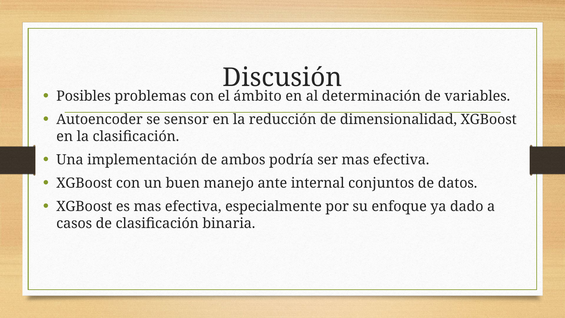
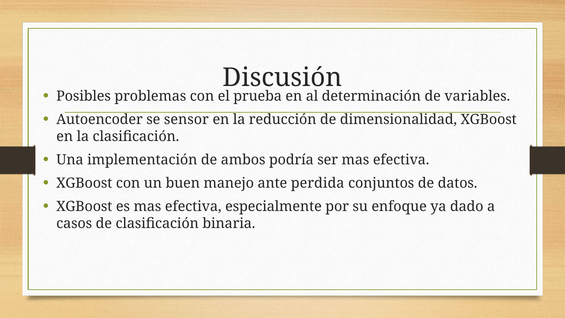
ámbito: ámbito -> prueba (258, 96)
internal: internal -> perdida (318, 183)
